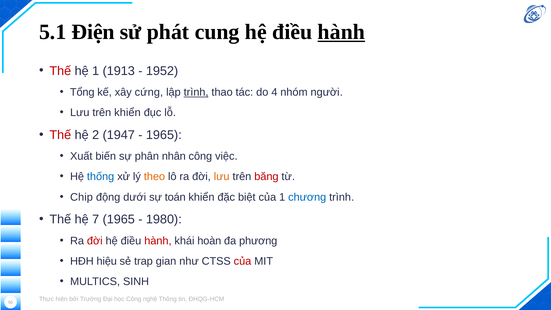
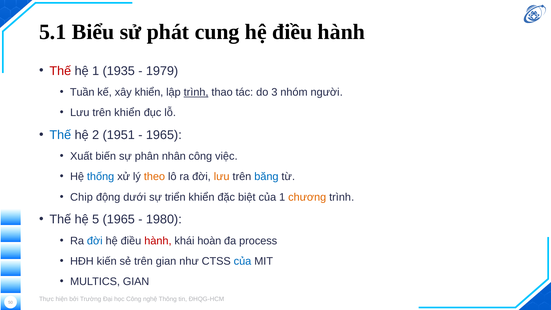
Điện: Điện -> Biểu (93, 32)
hành underline: present -> none (341, 32)
1913: 1913 -> 1935 (119, 71)
1952: 1952 -> 1979 (162, 71)
Tổng: Tổng -> Tuần (82, 92)
xây cứng: cứng -> khiển (149, 92)
4: 4 -> 3 (274, 92)
Thế colour: red -> blue (60, 135)
1947: 1947 -> 1951 (119, 135)
băng colour: red -> blue (266, 177)
toán: toán -> triển (175, 197)
chương colour: blue -> orange (307, 197)
7: 7 -> 5 (96, 219)
đời colour: red -> blue (95, 241)
phương: phương -> process (258, 241)
hiệu: hiệu -> kiến (107, 261)
sẻ trap: trap -> trên (143, 261)
của colour: red -> blue (243, 261)
MULTICS SINH: SINH -> GIAN (136, 282)
